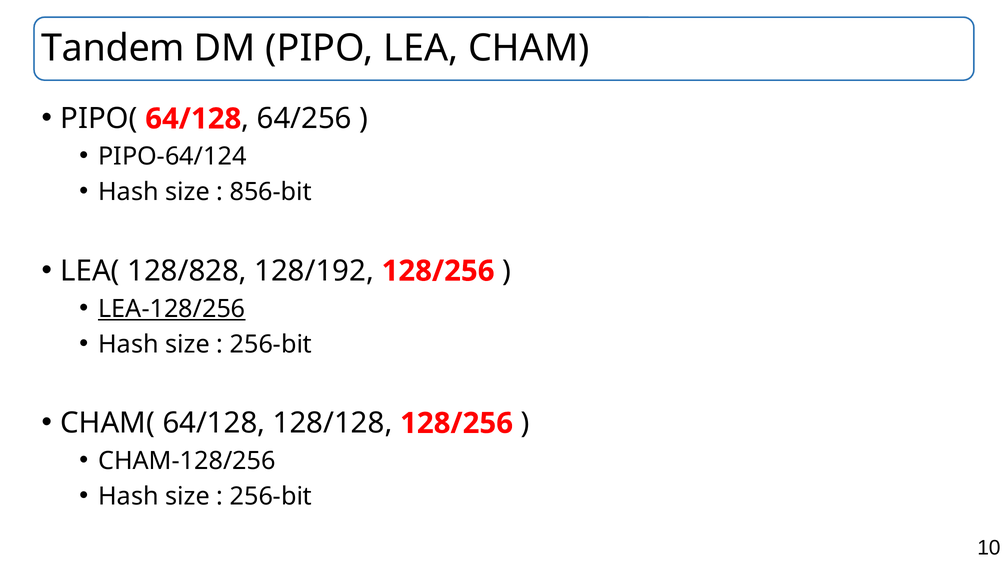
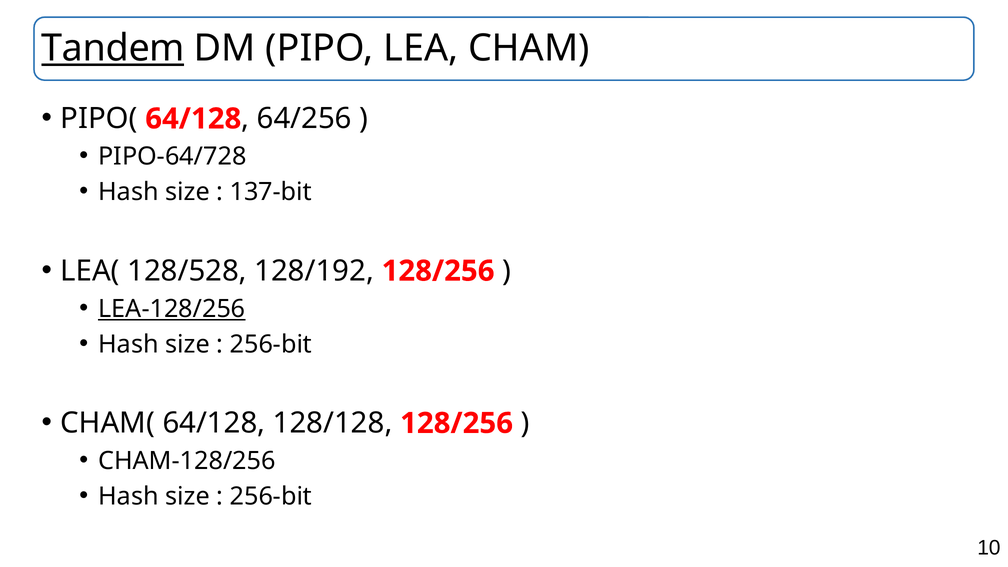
Tandem underline: none -> present (113, 48)
PIPO-64/124: PIPO-64/124 -> PIPO-64/728 (172, 156)
856-bit: 856-bit -> 137-bit (271, 192)
128/828: 128/828 -> 128/528 (187, 271)
